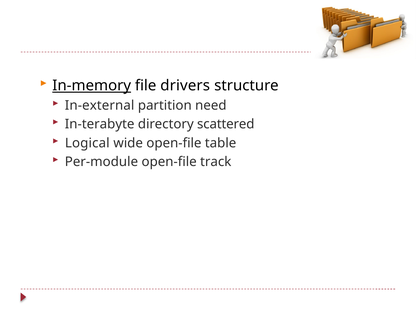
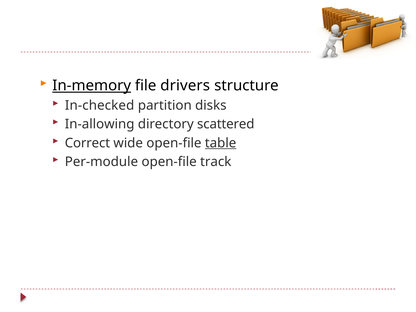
In-external: In-external -> In-checked (100, 105)
need: need -> disks (211, 105)
In-terabyte: In-terabyte -> In-allowing (100, 124)
Logical: Logical -> Correct (87, 143)
table underline: none -> present (221, 143)
